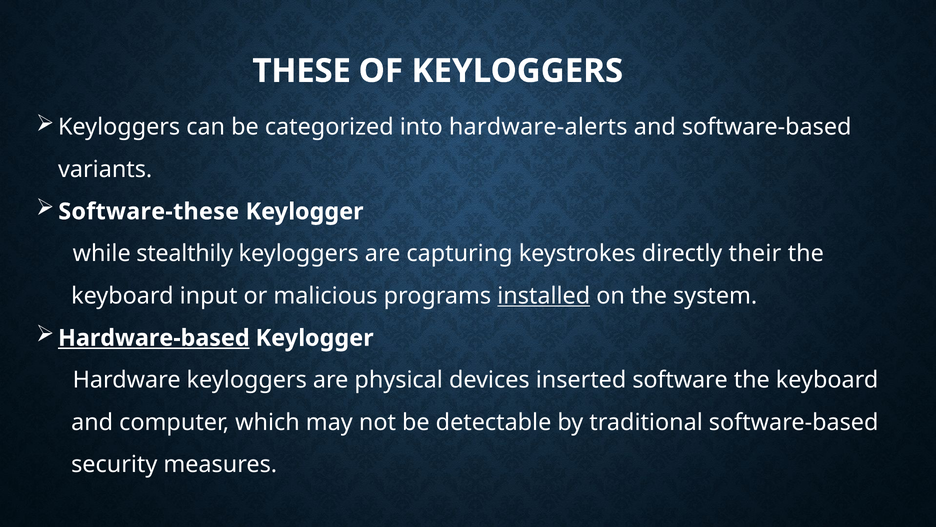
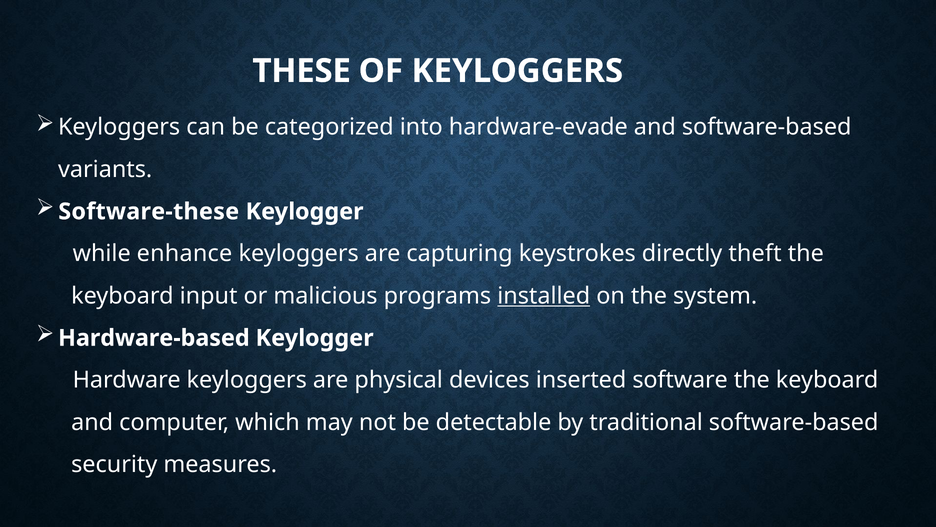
hardware-alerts: hardware-alerts -> hardware-evade (538, 127)
stealthily: stealthily -> enhance (184, 253)
their: their -> theft (755, 253)
Hardware-based underline: present -> none (154, 338)
